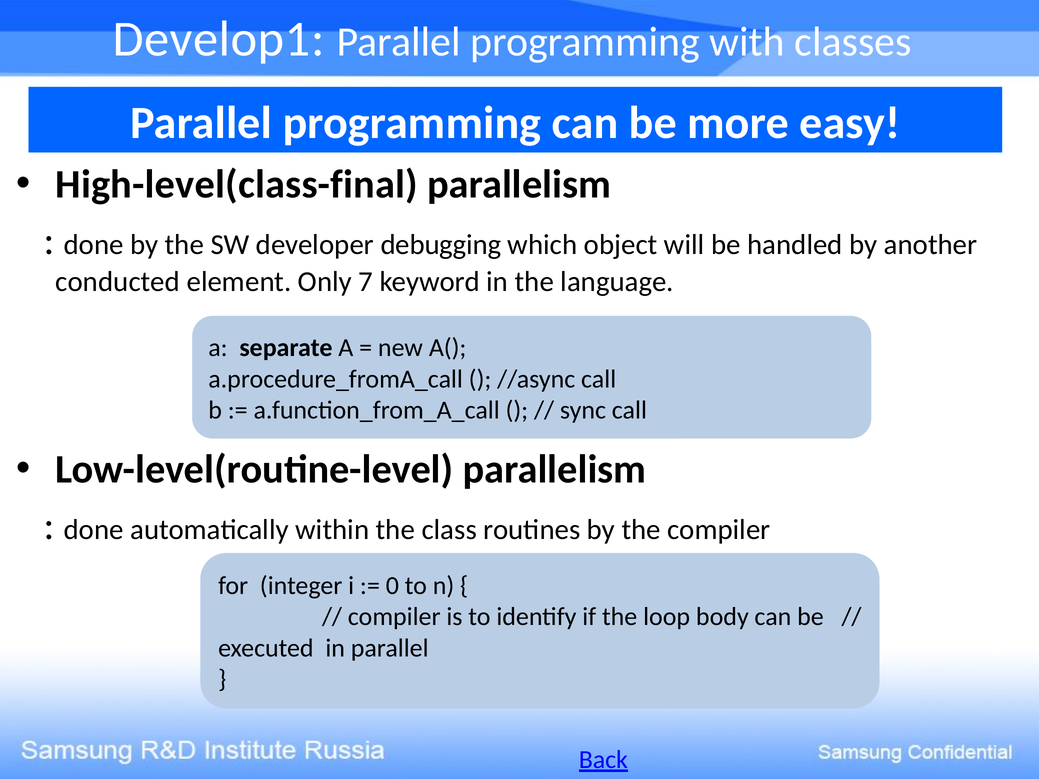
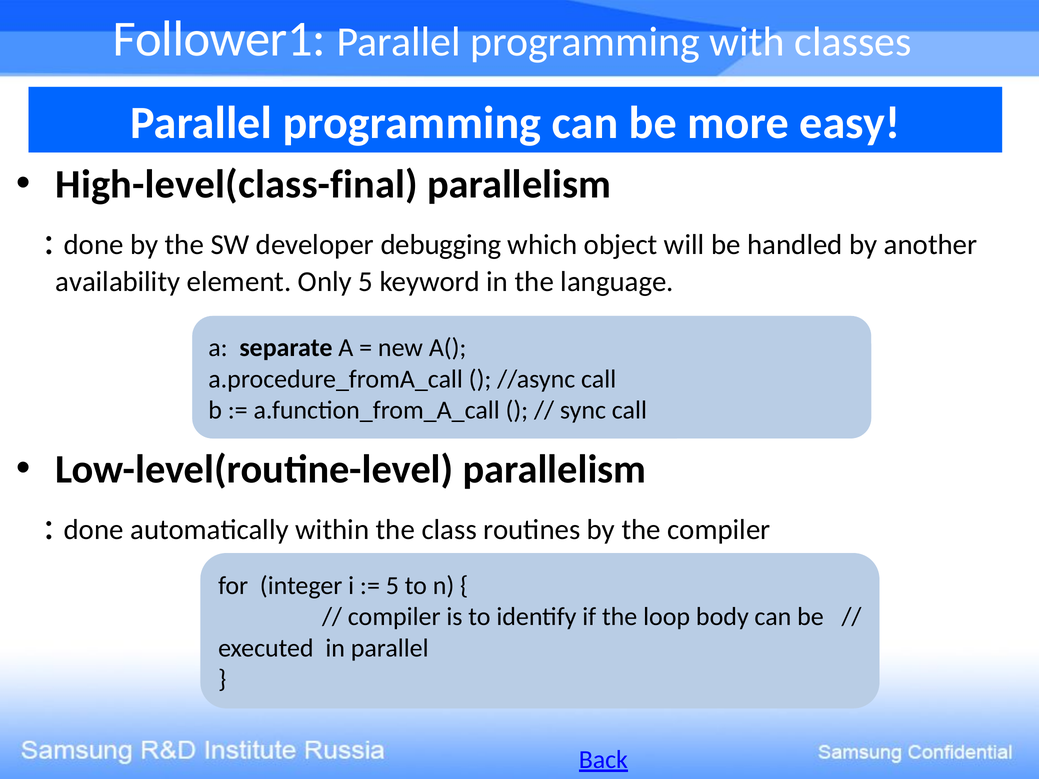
Develop1: Develop1 -> Follower1 (219, 39)
conducted: conducted -> availability (118, 282)
Only 7: 7 -> 5 (366, 282)
0: 0 -> 5 (392, 586)
